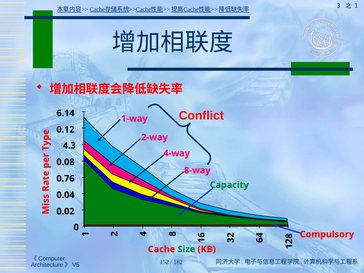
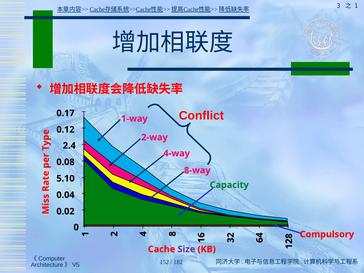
6.14: 6.14 -> 0.17 (66, 113)
4.3: 4.3 -> 2.4 (69, 146)
0.76: 0.76 -> 5.10 (66, 179)
Size colour: green -> purple (186, 249)
